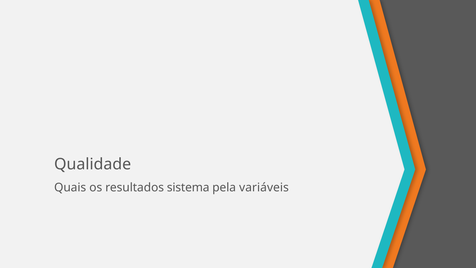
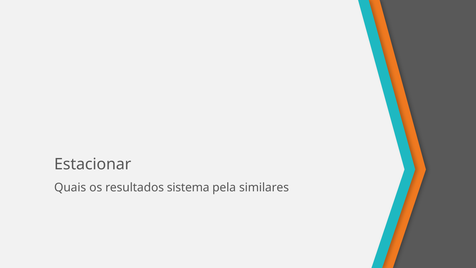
Qualidade: Qualidade -> Estacionar (93, 164)
variáveis: variáveis -> similares (264, 187)
